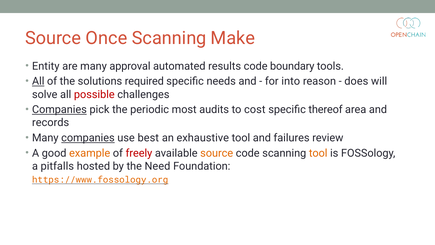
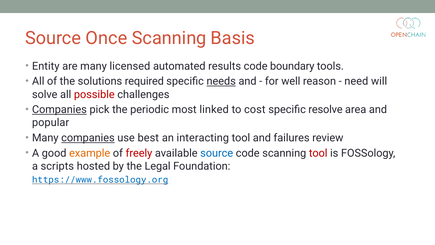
Make: Make -> Basis (233, 38)
approval: approval -> licensed (130, 66)
All underline: present -> none (38, 81)
needs underline: none -> present (221, 81)
into: into -> well (291, 81)
does: does -> need (356, 81)
audits: audits -> linked (214, 110)
thereof: thereof -> resolve (326, 110)
records: records -> popular (51, 123)
exhaustive: exhaustive -> interacting (203, 138)
source colour: orange -> blue (217, 153)
tool colour: orange -> red (318, 153)
pitfalls: pitfalls -> scripts (57, 166)
Need: Need -> Legal (158, 166)
https://www.fossology.org colour: orange -> blue (100, 180)
